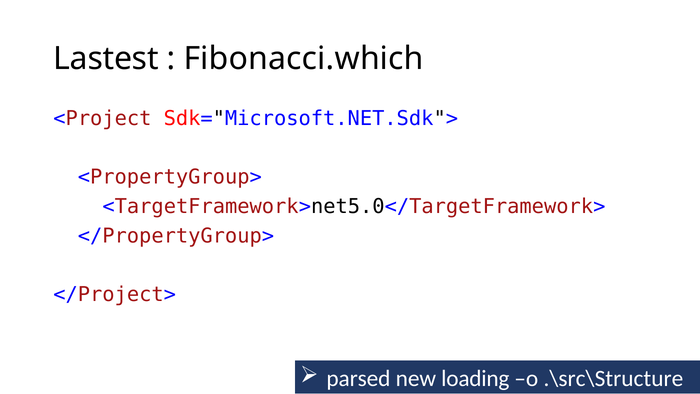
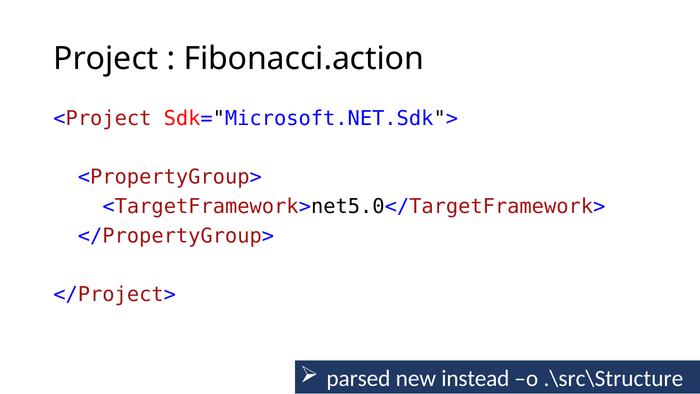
Lastest: Lastest -> Project (106, 59)
Fibonacci.which: Fibonacci.which -> Fibonacci.action (304, 59)
loading: loading -> instead (475, 378)
